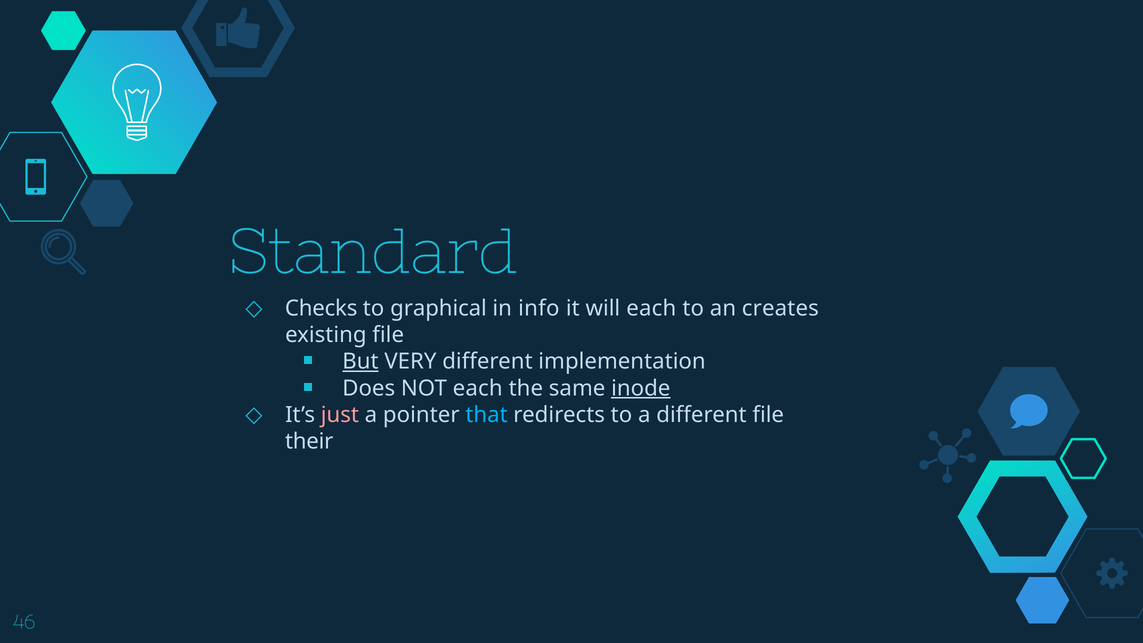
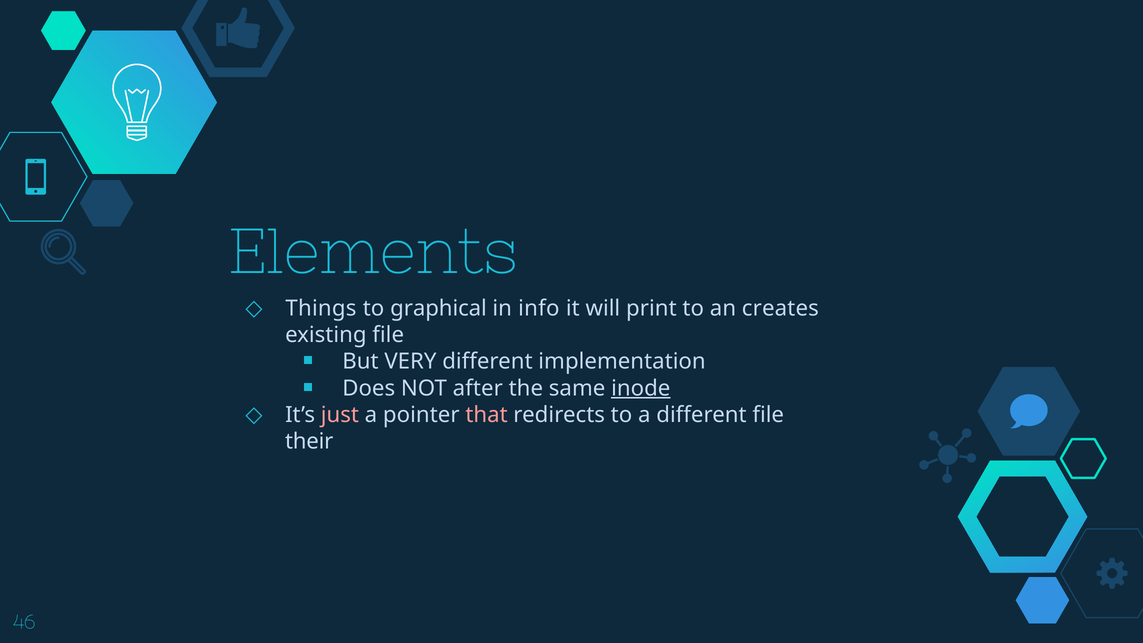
Standard: Standard -> Elements (373, 253)
Checks: Checks -> Things (321, 308)
will each: each -> print (651, 308)
But underline: present -> none (360, 362)
NOT each: each -> after (478, 388)
that colour: light blue -> pink (487, 415)
